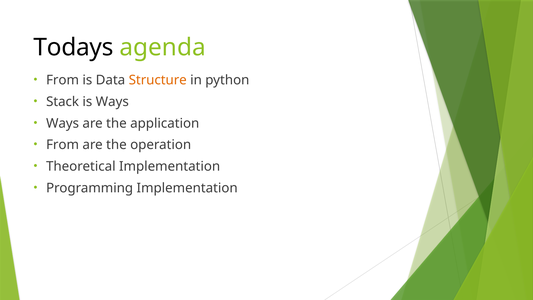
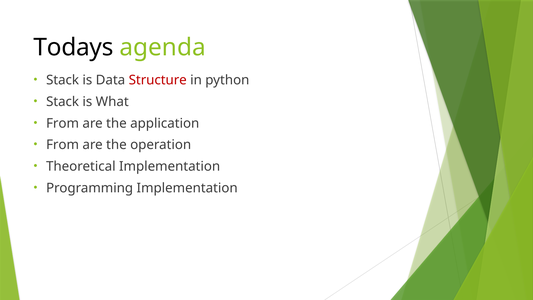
From: From -> Stack (63, 80)
Structure colour: orange -> red (158, 80)
is Ways: Ways -> What (112, 102)
Ways: Ways -> From (63, 123)
